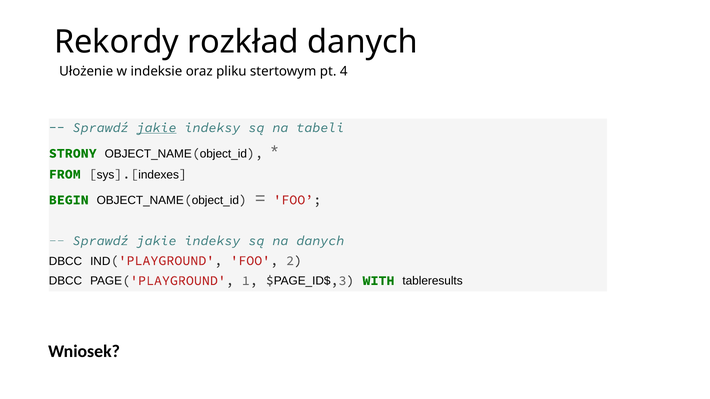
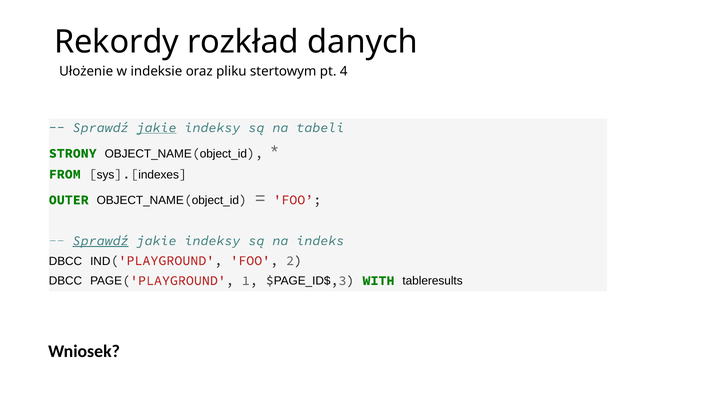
BEGIN: BEGIN -> OUTER (69, 200)
Sprawdź underline: none -> present (101, 241)
na danych: danych -> indeks (320, 241)
